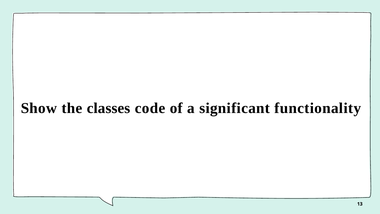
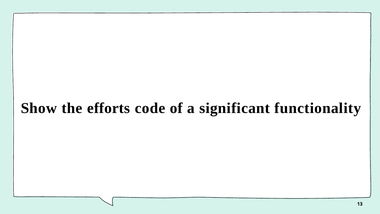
classes: classes -> efforts (109, 108)
